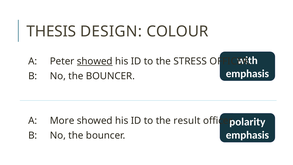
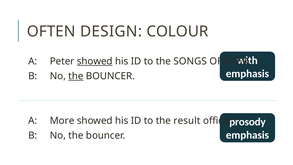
THESIS: THESIS -> OFTEN (51, 31)
STRESS: STRESS -> SONGS (190, 61)
the underline: none -> present (76, 76)
polarity: polarity -> prosody (247, 122)
